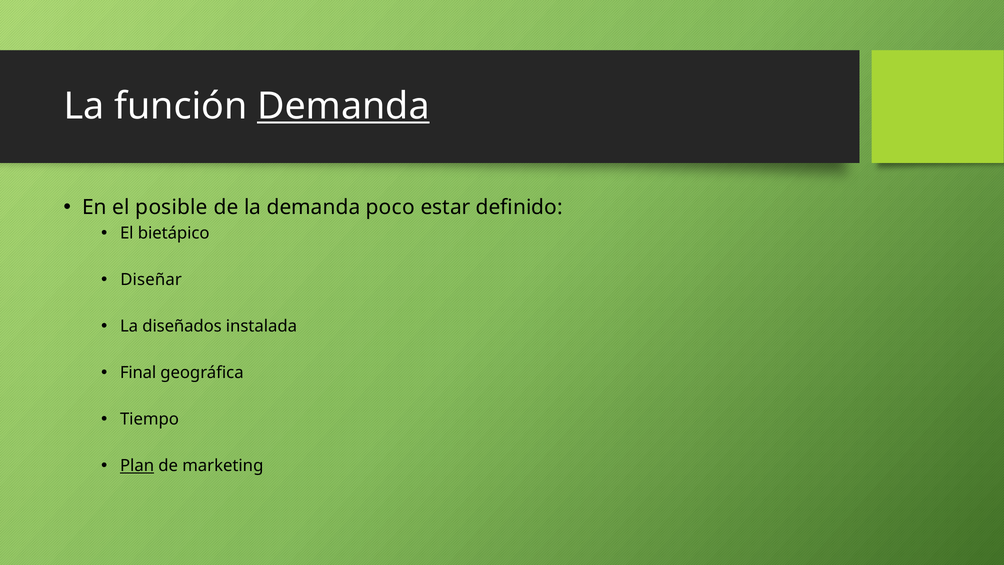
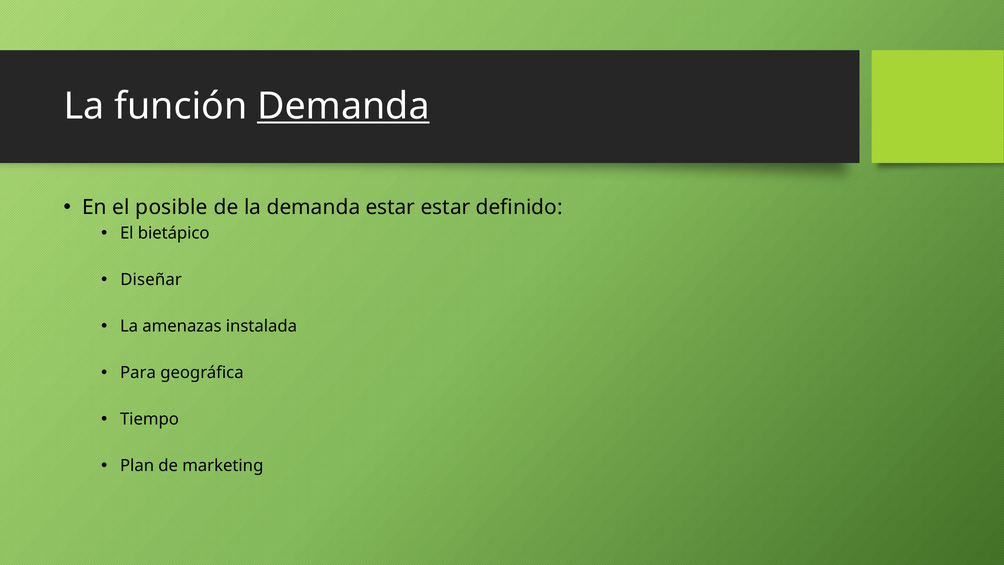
demanda poco: poco -> estar (390, 207)
diseñados: diseñados -> amenazas (182, 326)
Final: Final -> Para (138, 373)
Plan underline: present -> none (137, 466)
